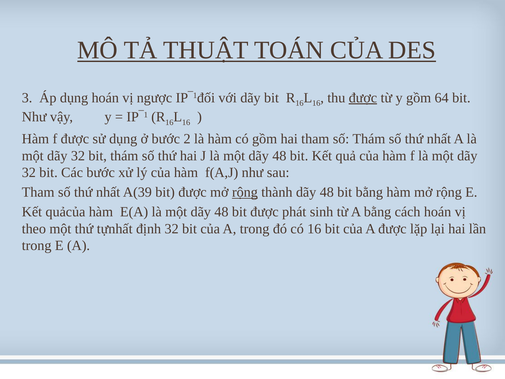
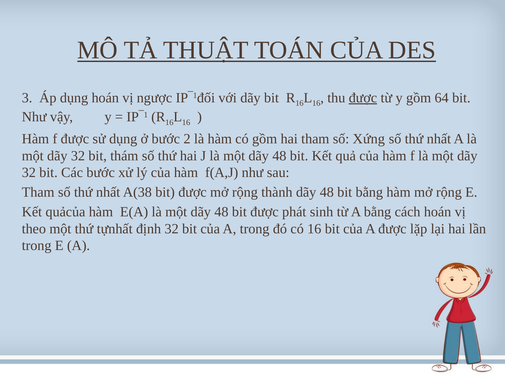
số Thám: Thám -> Xứng (369, 139)
A(39: A(39 -> A(38 (137, 192)
rộng underline: present -> none (245, 192)
